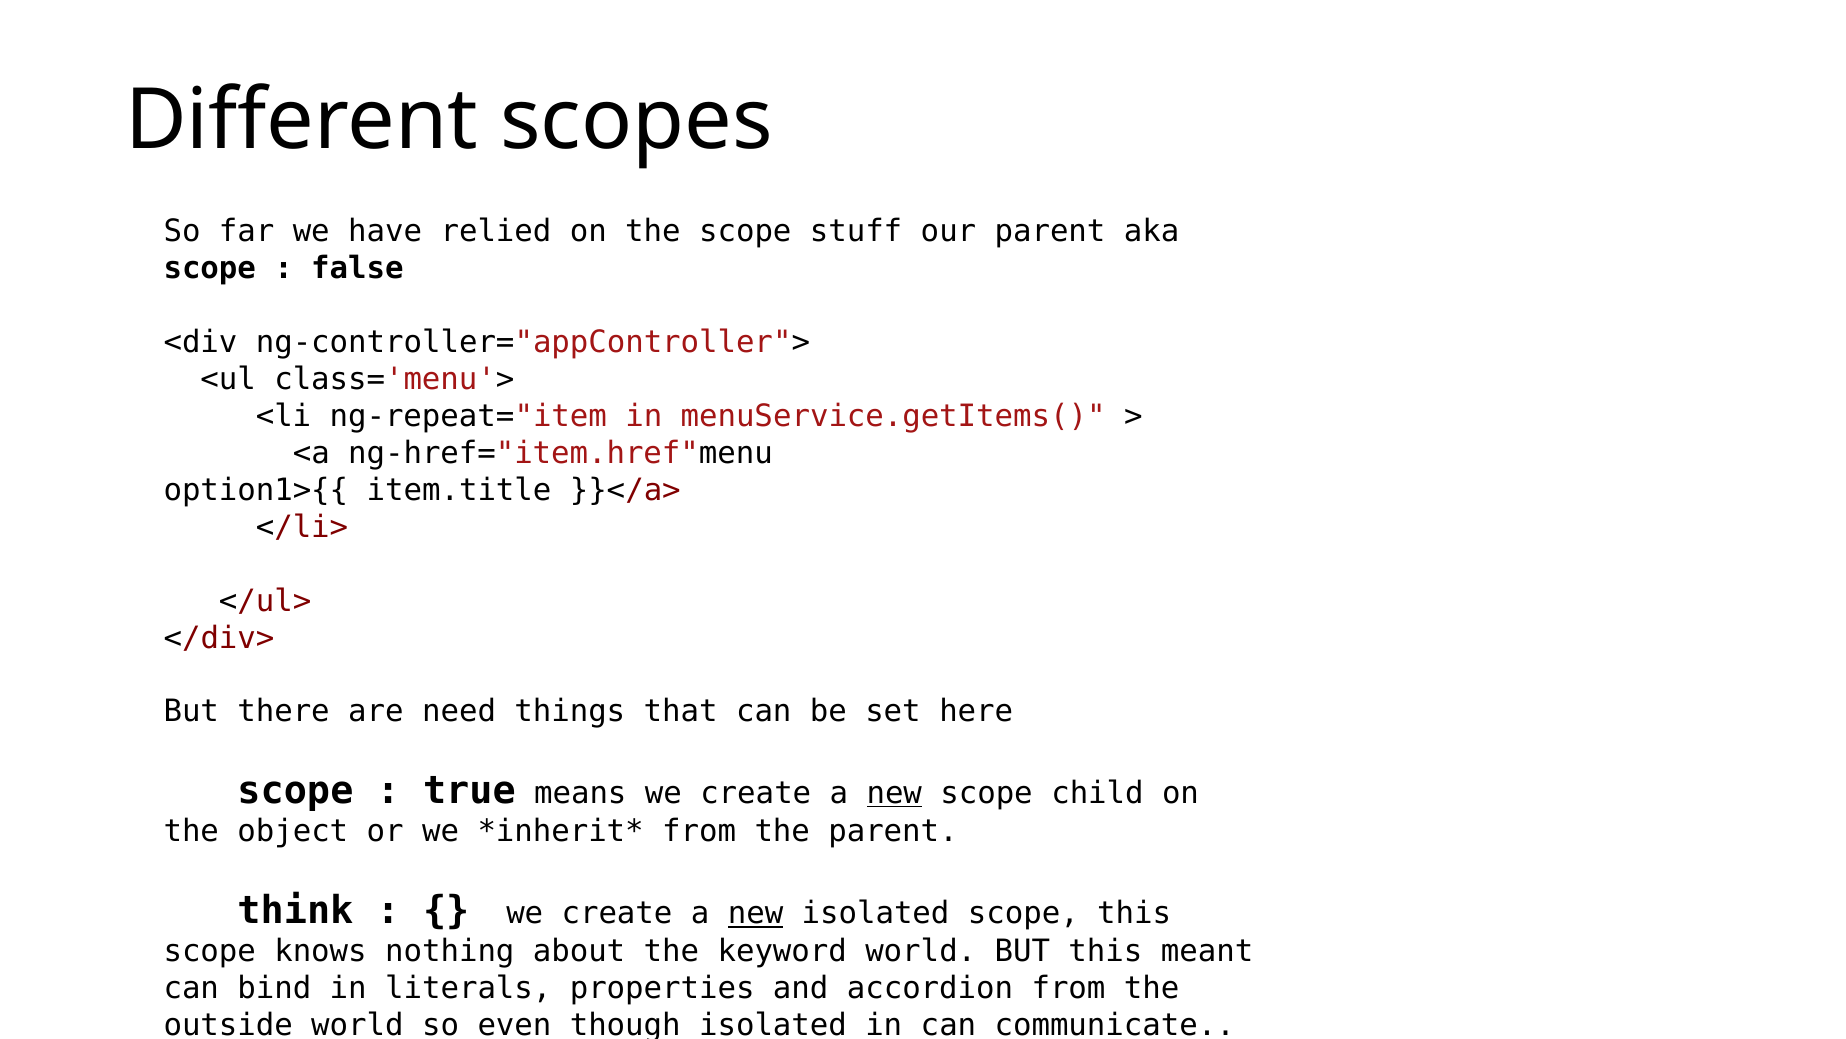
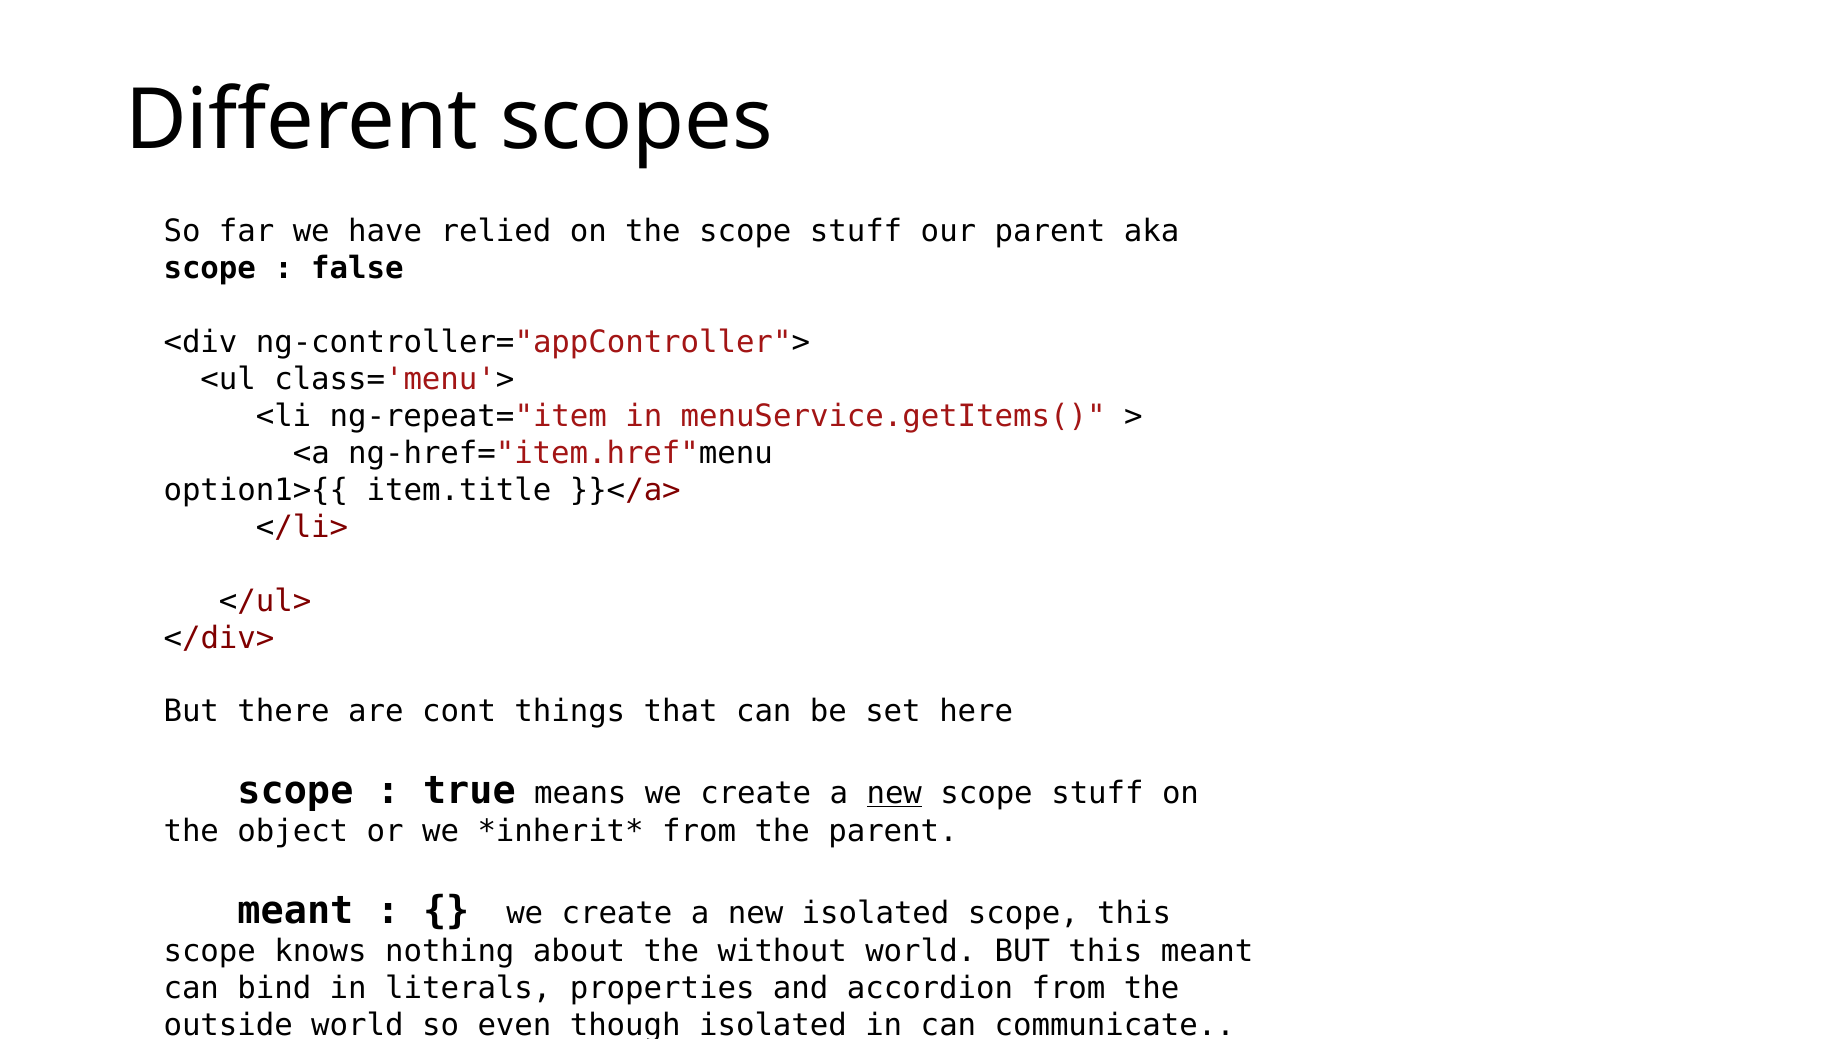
need: need -> cont (459, 711)
child: child -> stuff (1097, 793)
think: think -> meant (295, 910)
new underline: present -> none (756, 913)
keyword: keyword -> without (782, 951)
